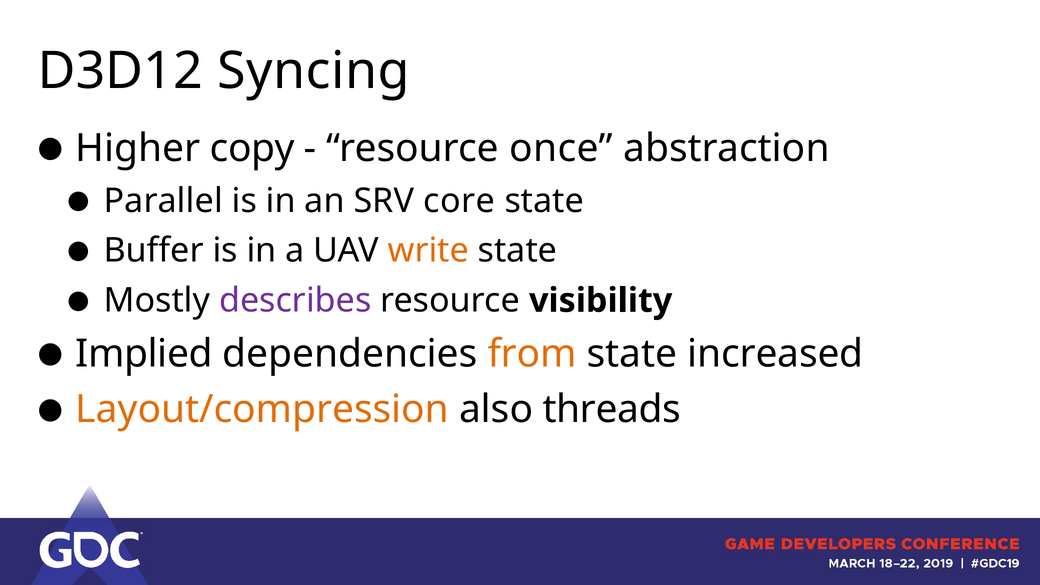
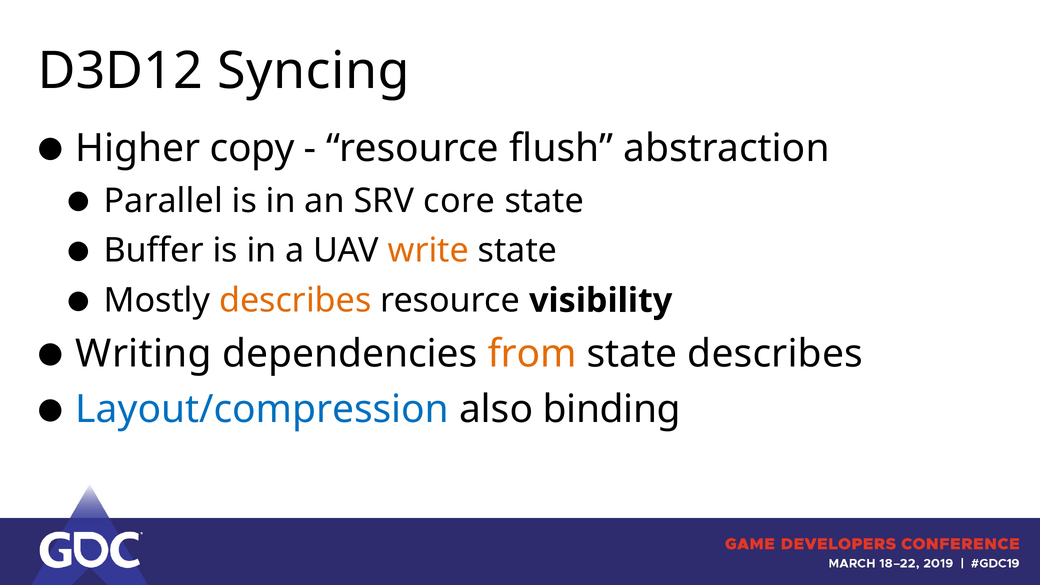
once: once -> flush (561, 148)
describes colour: purple -> orange (295, 301)
Implied: Implied -> Writing (144, 354)
state increased: increased -> describes (775, 354)
Layout/compression colour: orange -> blue (262, 409)
threads: threads -> binding (612, 409)
